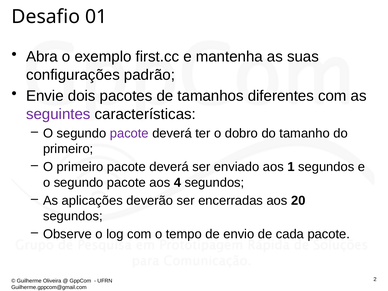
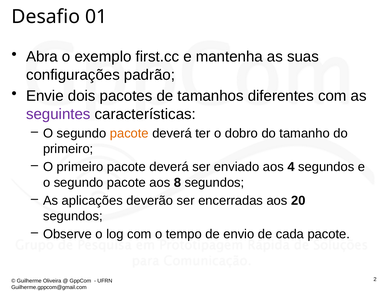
pacote colour: purple -> orange (129, 133)
1: 1 -> 4 (291, 167)
4: 4 -> 8 (177, 182)
